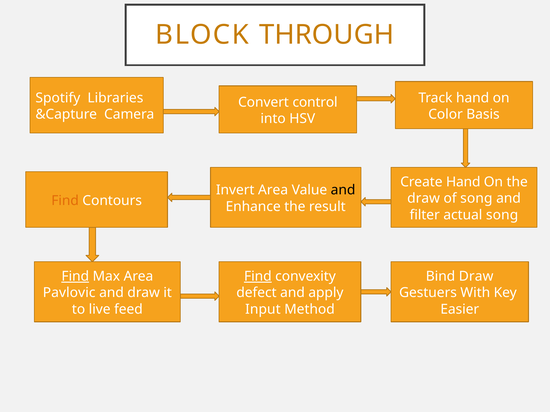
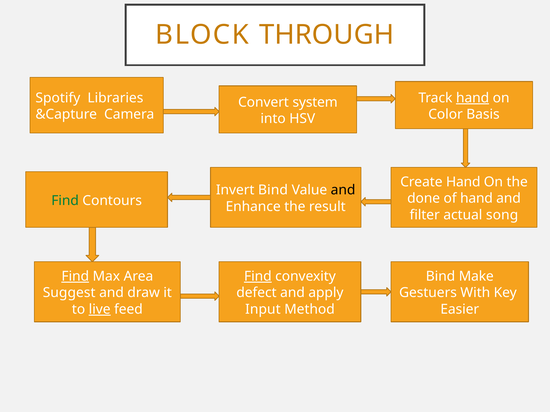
hand underline: none -> present (473, 98)
control: control -> system (315, 102)
Invert Area: Area -> Bind (273, 190)
draw: draw -> done (424, 199)
of song: song -> hand (476, 199)
Find colour: orange -> green (65, 201)
Bind Draw: Draw -> Make (476, 277)
Pavlovic: Pavlovic -> Suggest (69, 293)
live underline: none -> present (100, 310)
